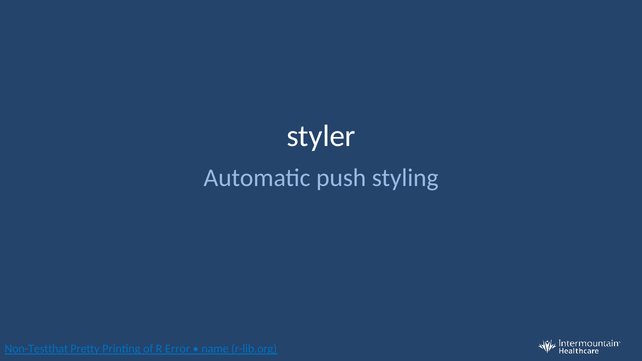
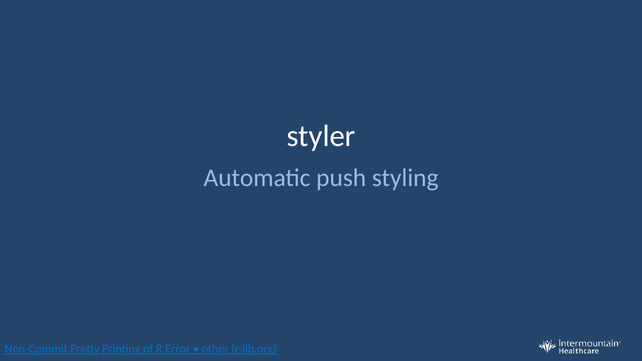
Non-Testthat: Non-Testthat -> Non-Commit (36, 349)
name: name -> other (215, 349)
